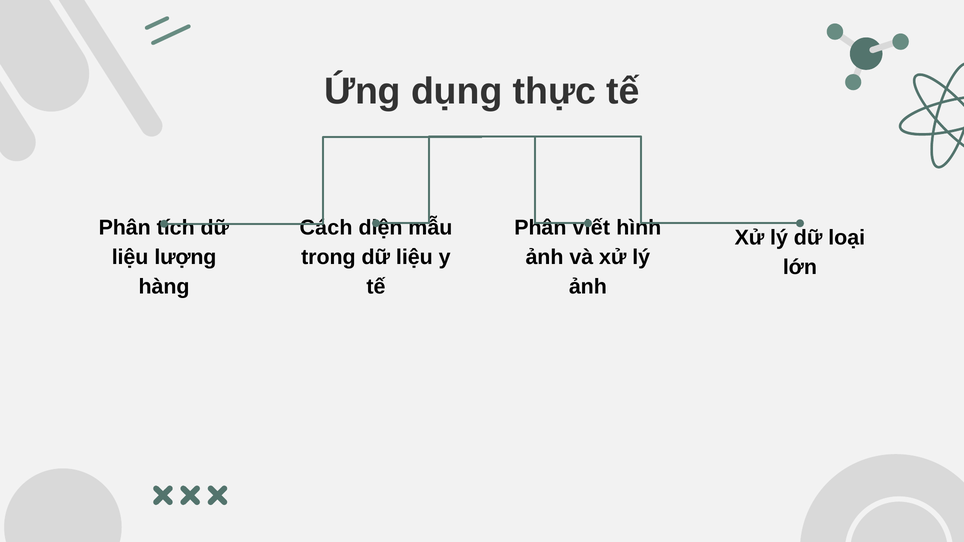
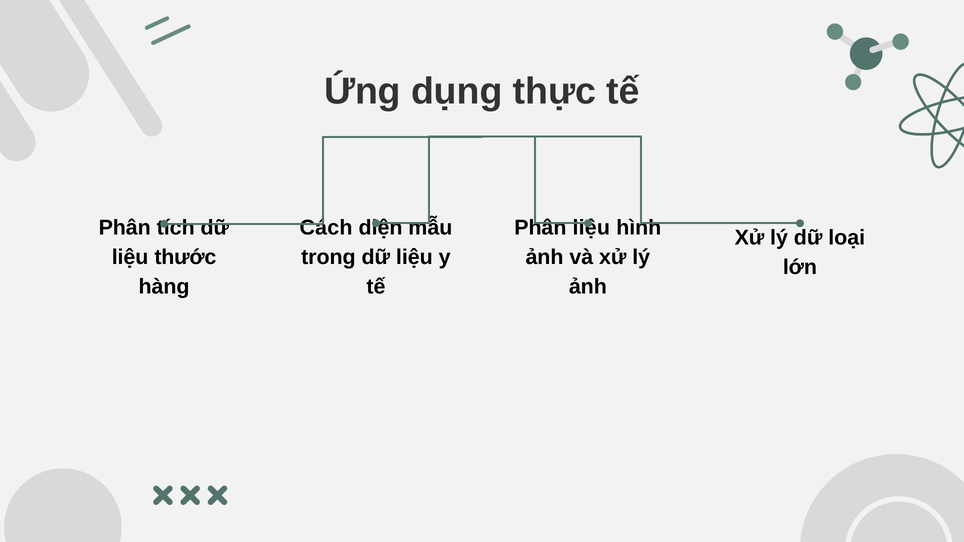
Phân viết: viết -> liệu (591, 228)
lượng: lượng -> thước (185, 258)
